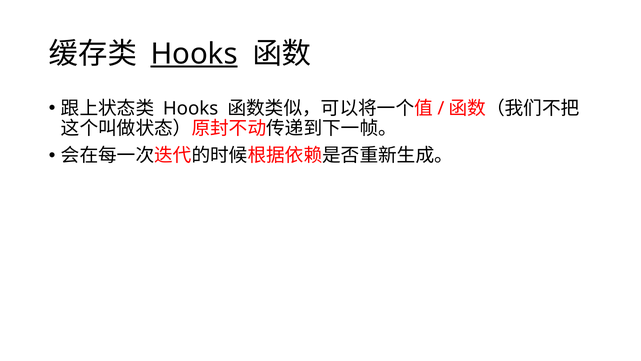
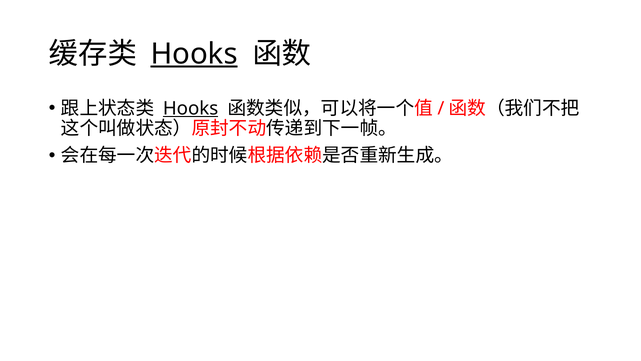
Hooks underline: none -> present (191, 108)
